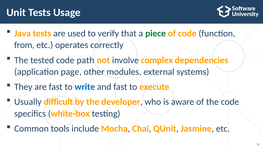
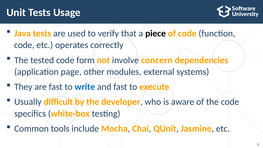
piece colour: green -> black (156, 33)
from: from -> code (24, 45)
path: path -> form (86, 60)
complex: complex -> concern (157, 60)
